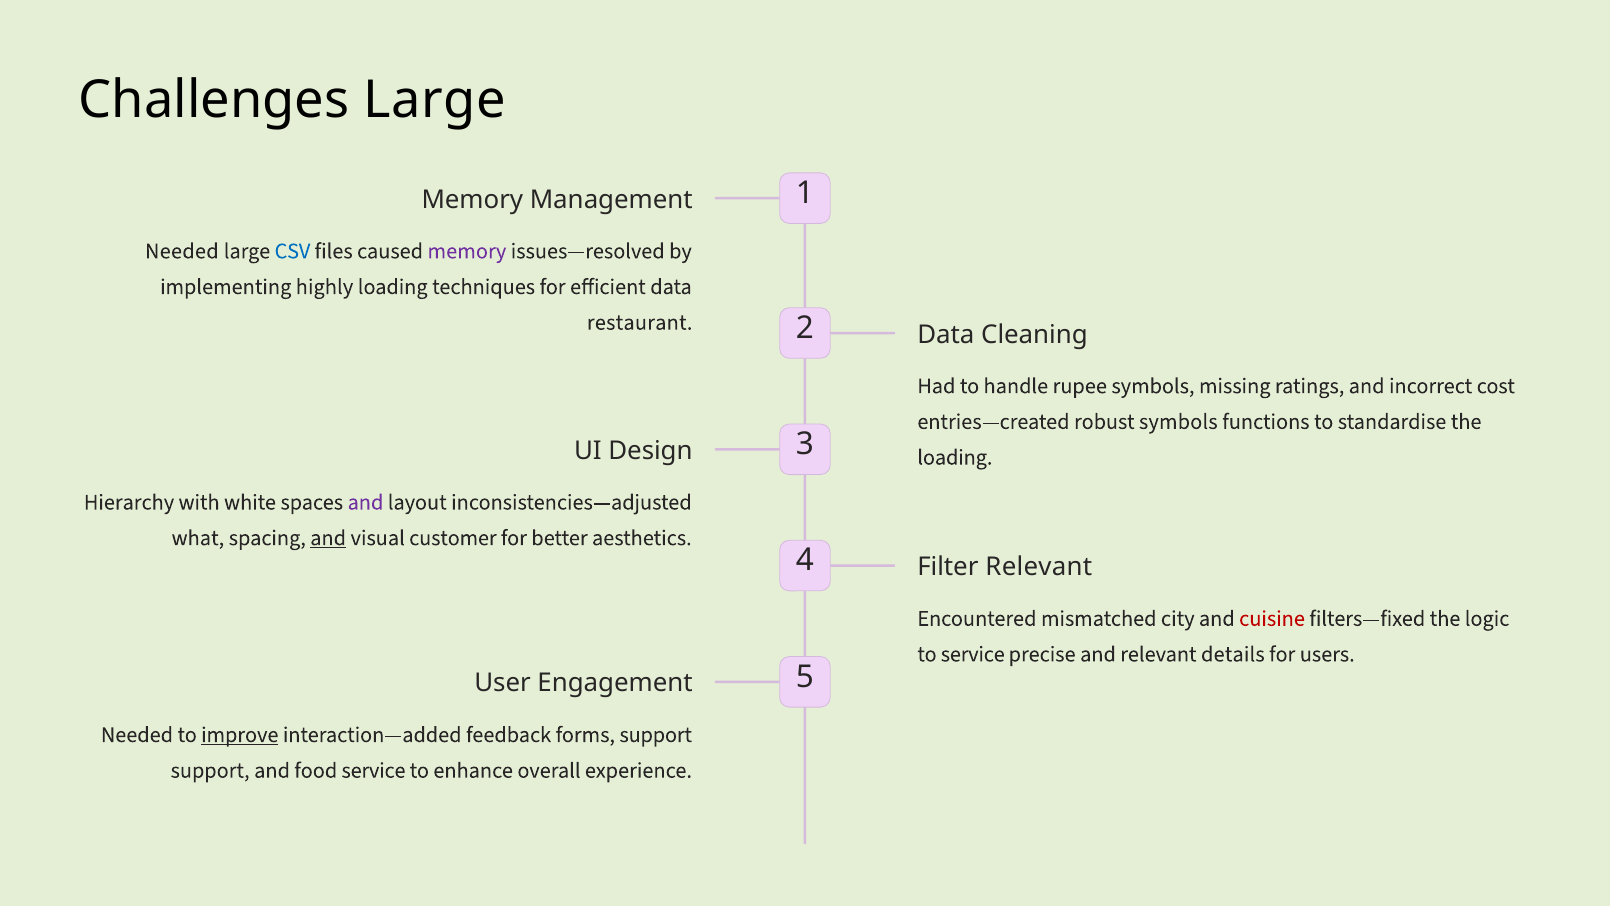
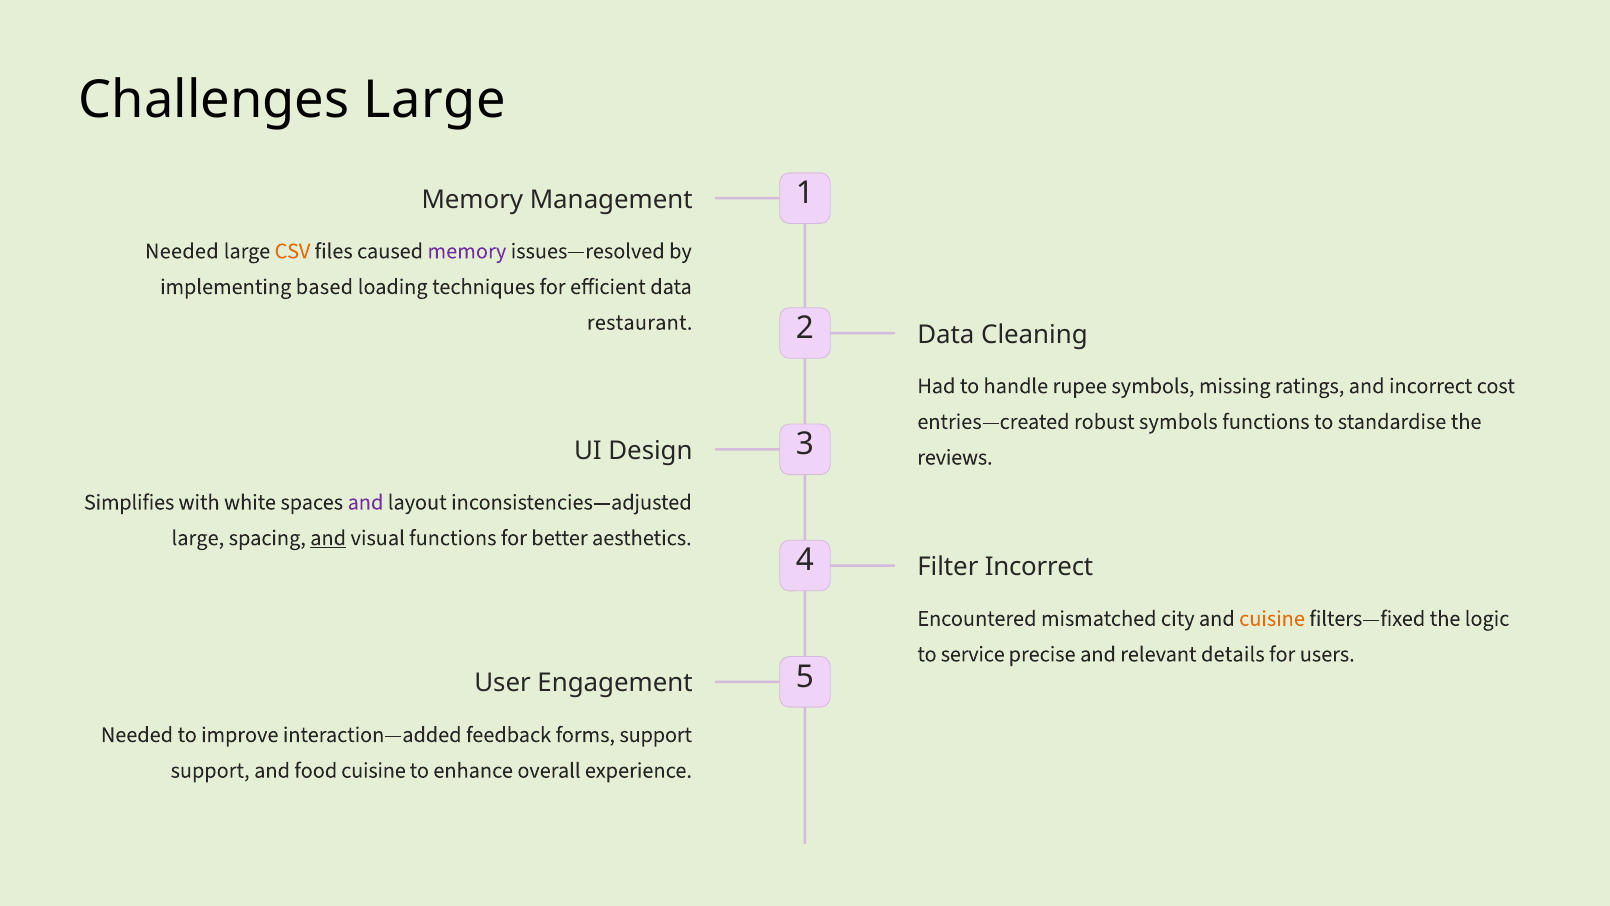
CSV colour: blue -> orange (292, 251)
highly: highly -> based (324, 287)
loading: loading -> reviews (955, 457)
Hierarchy: Hierarchy -> Simplifies (129, 502)
what: what -> large (198, 538)
visual customer: customer -> functions (453, 538)
Filter Relevant: Relevant -> Incorrect (1039, 567)
cuisine colour: red -> orange (1272, 618)
improve underline: present -> none (240, 734)
food service: service -> cuisine (374, 770)
